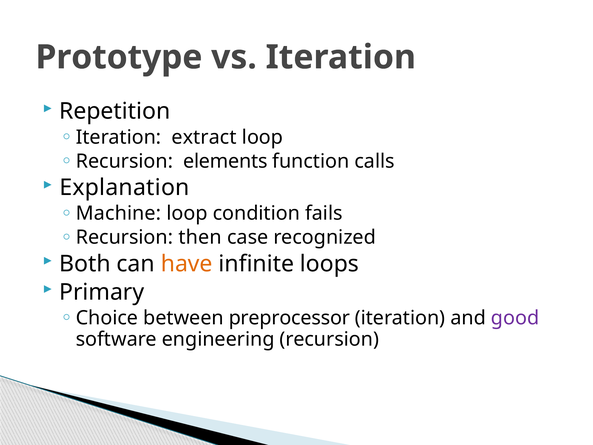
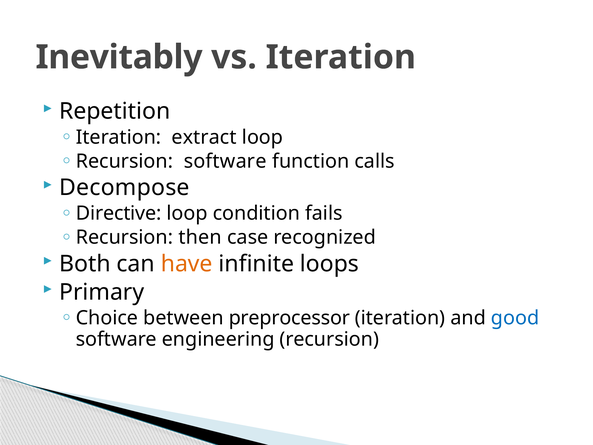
Prototype: Prototype -> Inevitably (119, 57)
Recursion elements: elements -> software (225, 161)
Explanation: Explanation -> Decompose (124, 188)
Machine: Machine -> Directive (119, 213)
good colour: purple -> blue (515, 318)
